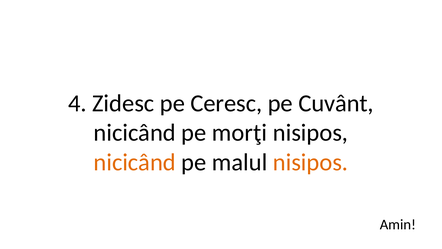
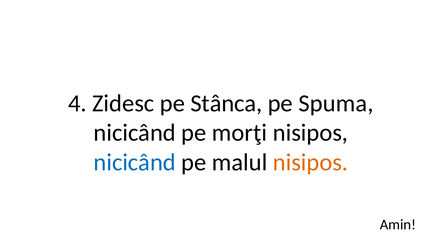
Ceresc: Ceresc -> Stânca (226, 103)
Cuvânt: Cuvânt -> Spuma (336, 103)
nicicând colour: orange -> blue (135, 162)
